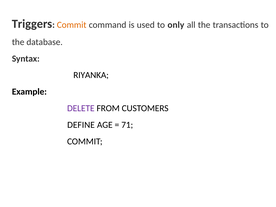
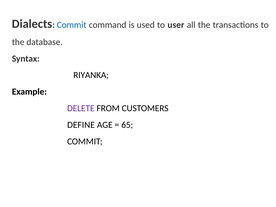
Triggers: Triggers -> Dialects (32, 24)
Commit colour: orange -> blue (72, 25)
only: only -> user (176, 25)
71: 71 -> 65 (127, 125)
